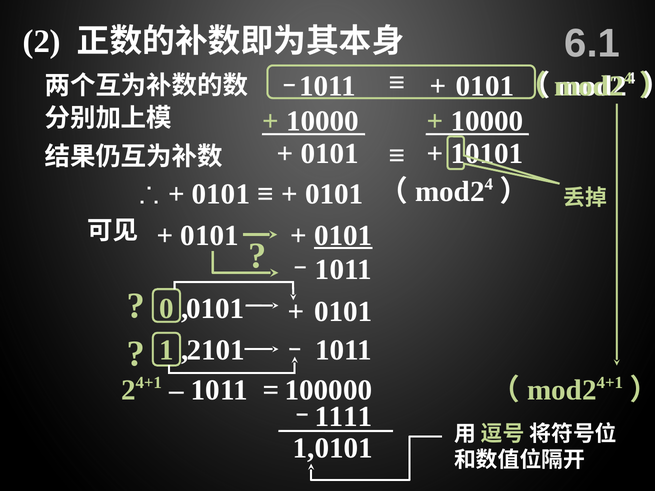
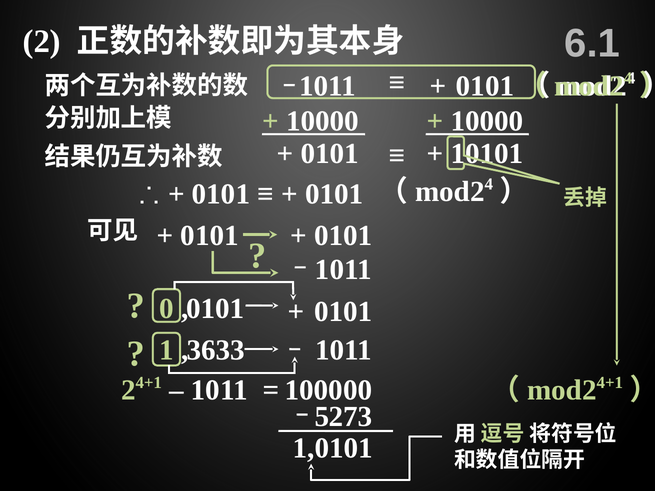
0101 underline: present -> none (343, 236)
2101: 2101 -> 3633 (216, 350)
1111: 1111 -> 5273 (343, 417)
